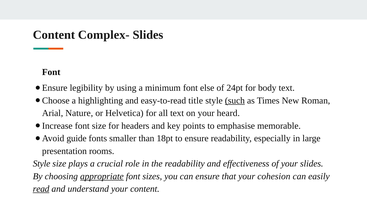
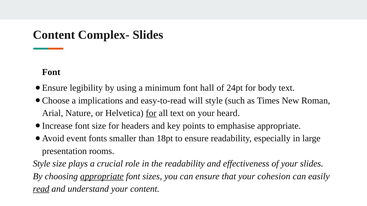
else: else -> hall (207, 88)
highlighting: highlighting -> implications (101, 101)
title: title -> will (196, 101)
such underline: present -> none (235, 101)
for underline: none -> present (151, 113)
emphasise memorable: memorable -> appropriate (279, 126)
guide: guide -> event (76, 139)
